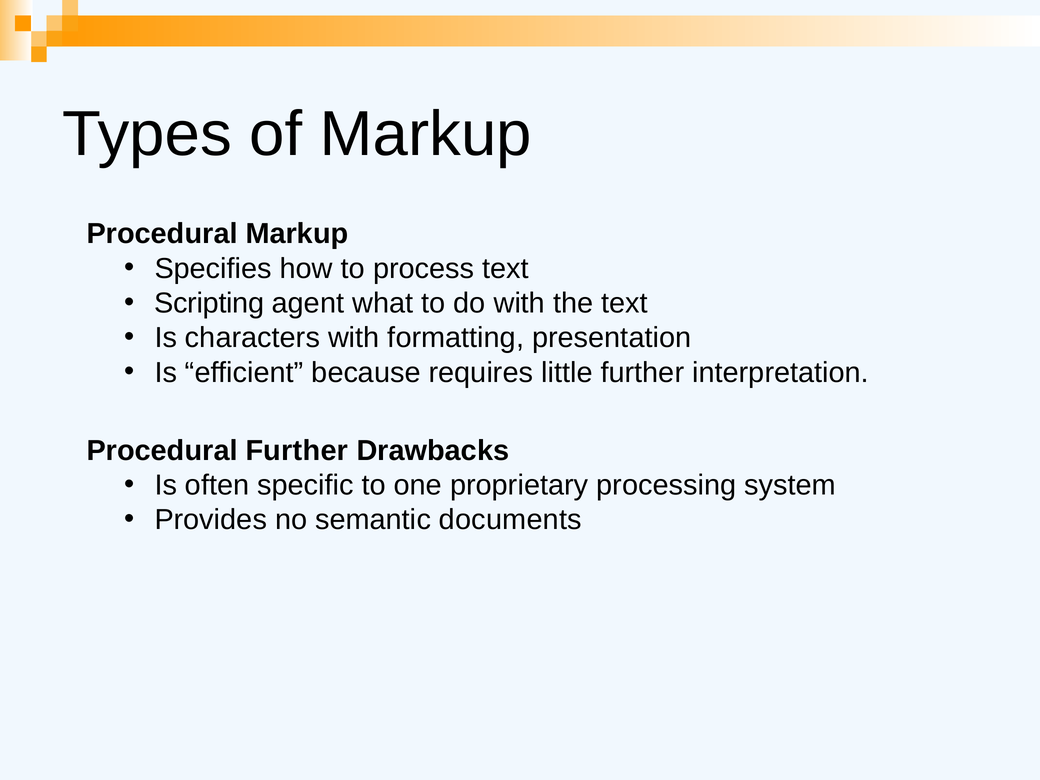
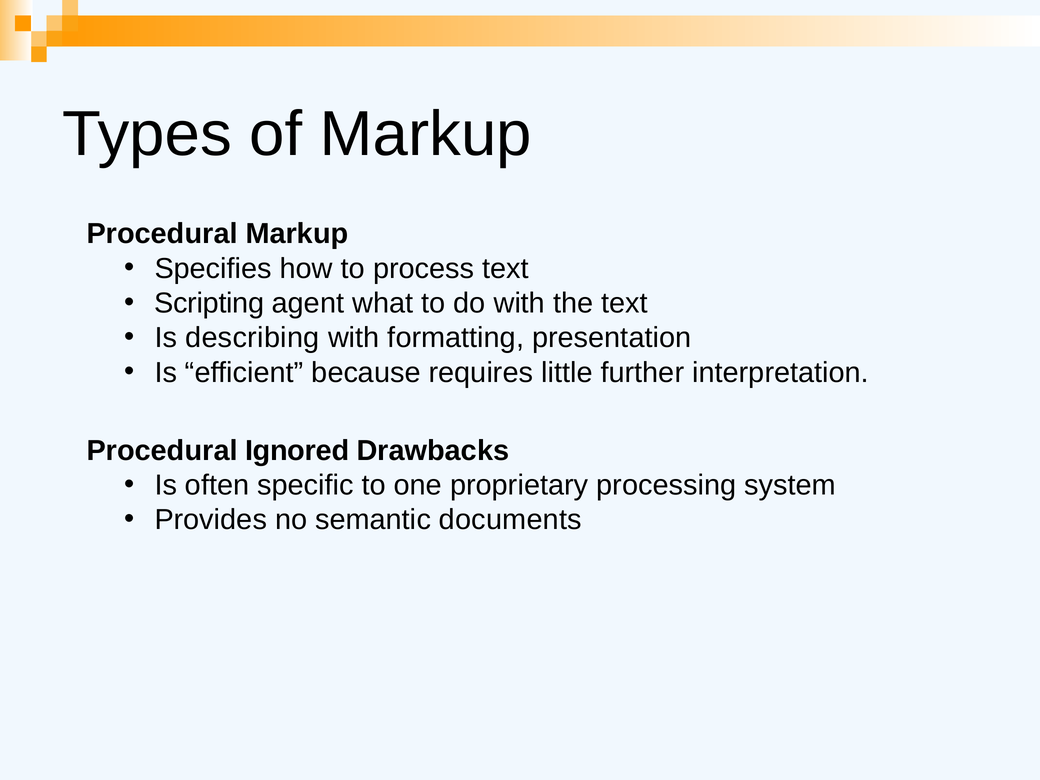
characters: characters -> describing (252, 338)
Procedural Further: Further -> Ignored (297, 451)
